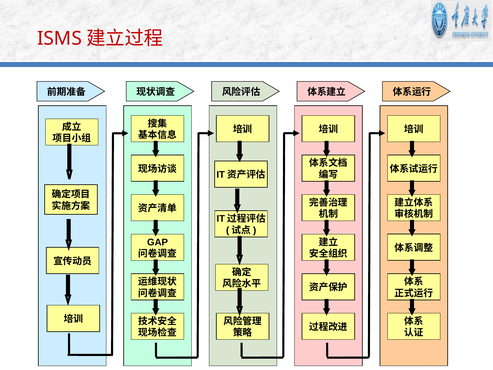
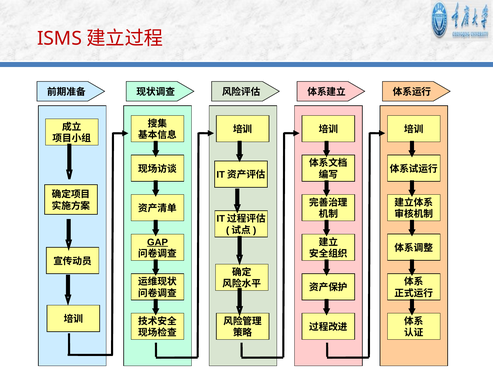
GAP underline: none -> present (158, 242)
